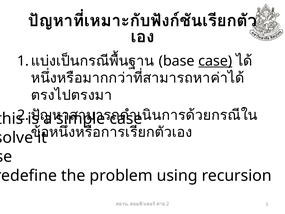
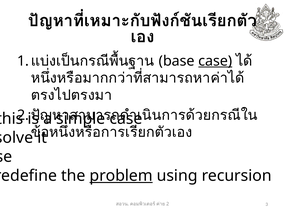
problem underline: none -> present (121, 175)
